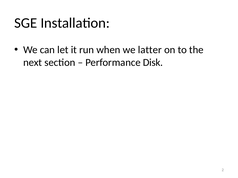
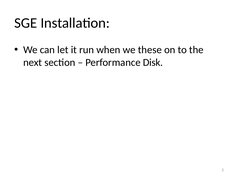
latter: latter -> these (150, 50)
